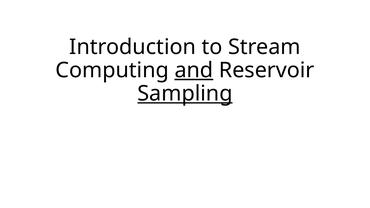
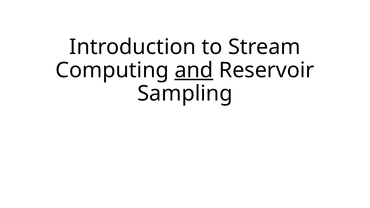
Sampling underline: present -> none (185, 94)
